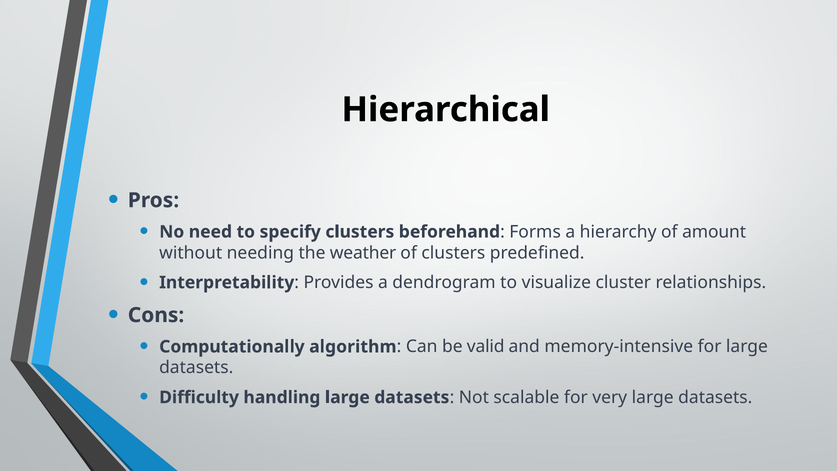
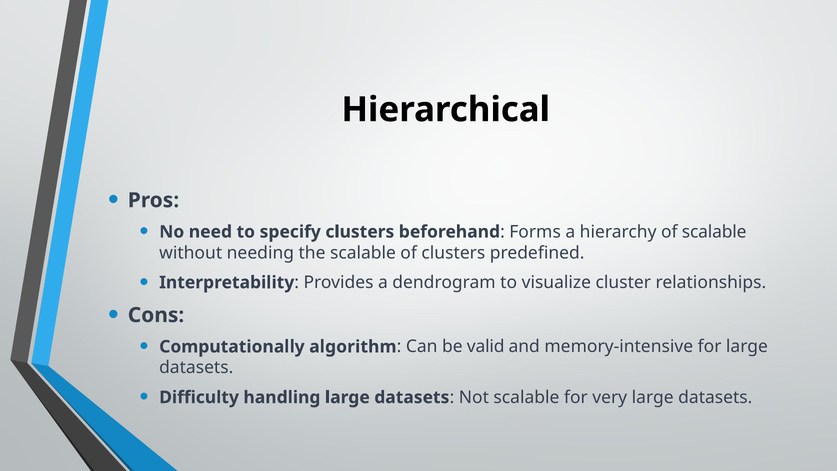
of amount: amount -> scalable (714, 232)
the weather: weather -> scalable (363, 253)
